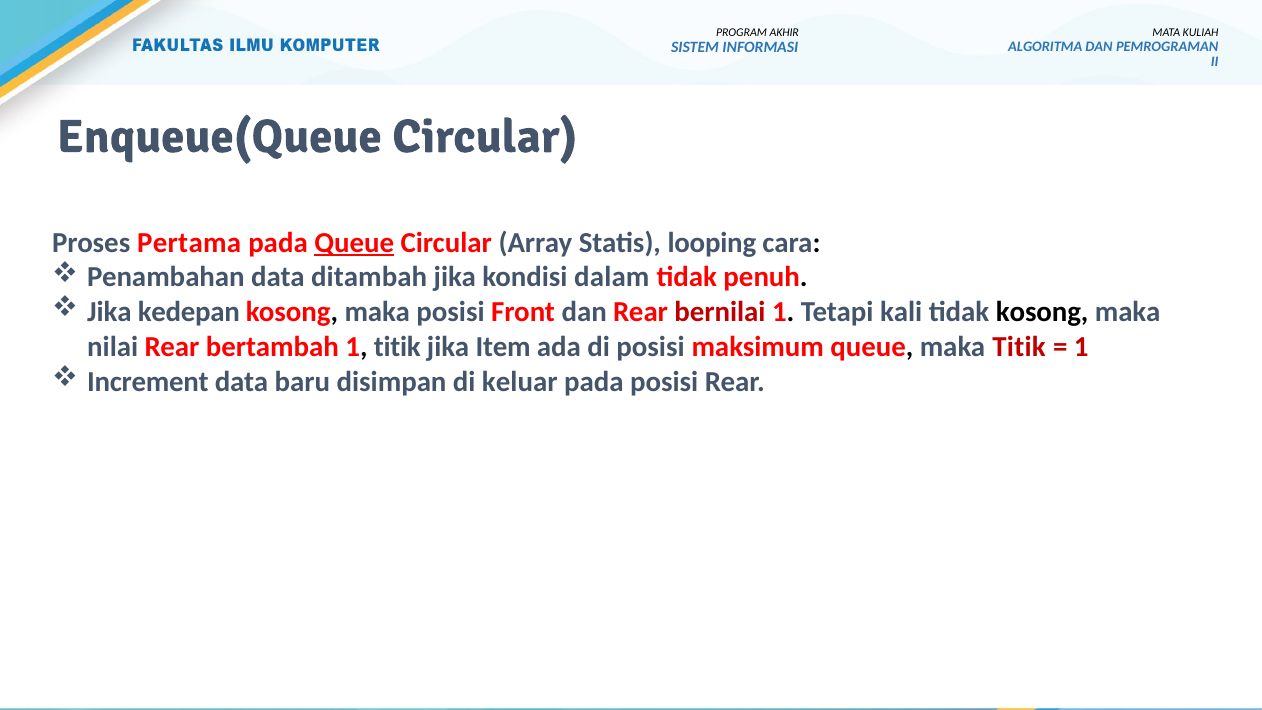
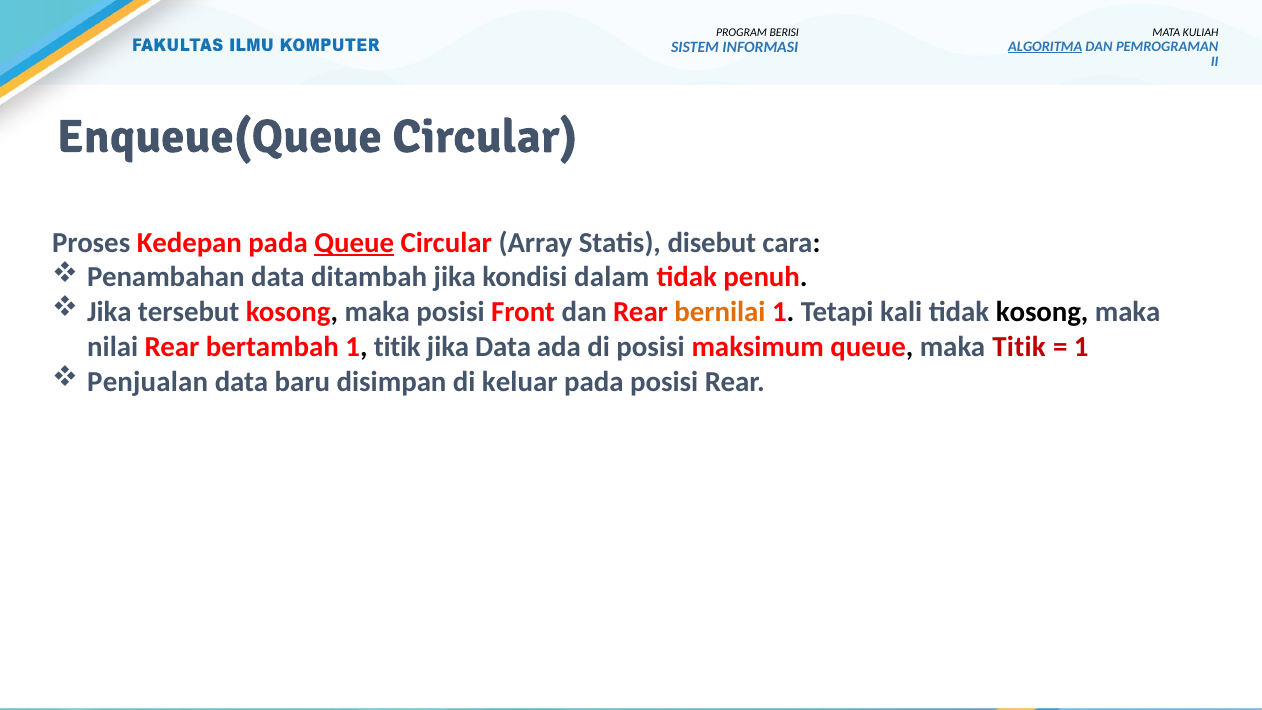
AKHIR: AKHIR -> BERISI (784, 32)
ALGORITMA underline: none -> present (1045, 46)
Pertama: Pertama -> Kedepan (189, 243)
looping: looping -> disebut (712, 243)
kedepan: kedepan -> tersebut (189, 312)
bernilai colour: red -> orange (720, 312)
jika Item: Item -> Data (503, 347)
Increment: Increment -> Penjualan (148, 381)
